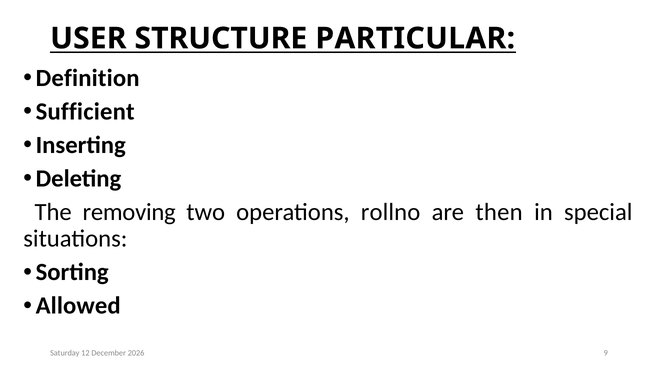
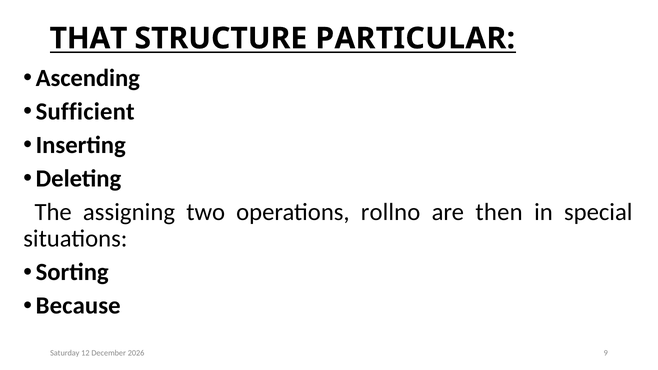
USER: USER -> THAT (89, 38)
Definition: Definition -> Ascending (88, 78)
removing: removing -> assigning (129, 212)
Allowed: Allowed -> Because (78, 306)
